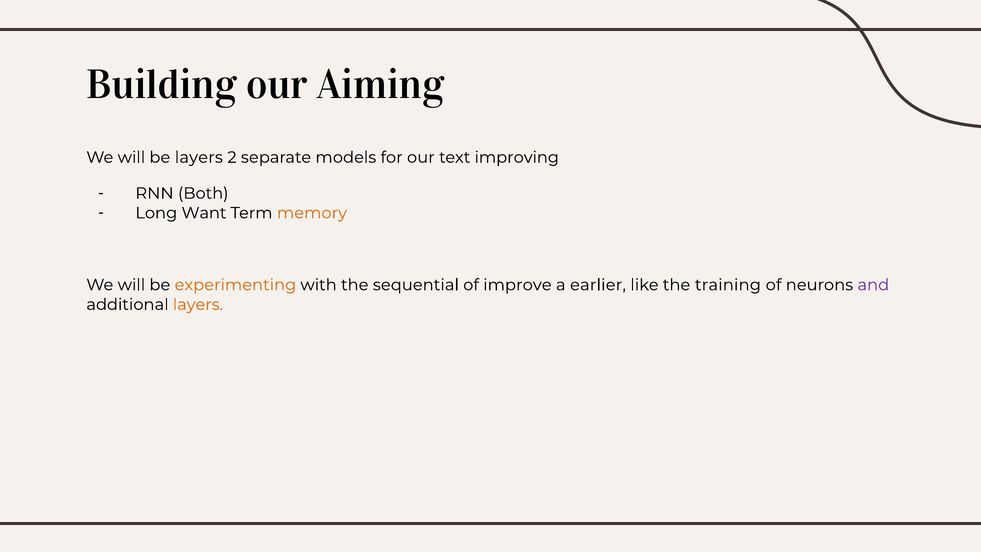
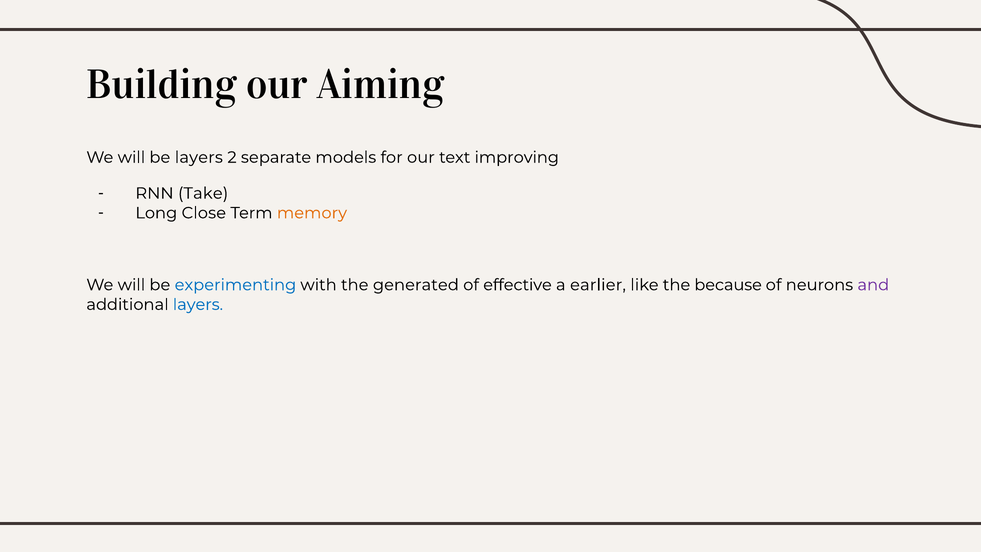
Both: Both -> Take (203, 193)
Want: Want -> Close (204, 213)
experimenting colour: orange -> blue (235, 285)
sequential: sequential -> generated (416, 285)
improve: improve -> effective (517, 285)
training: training -> because (728, 285)
layers colour: orange -> blue (198, 304)
